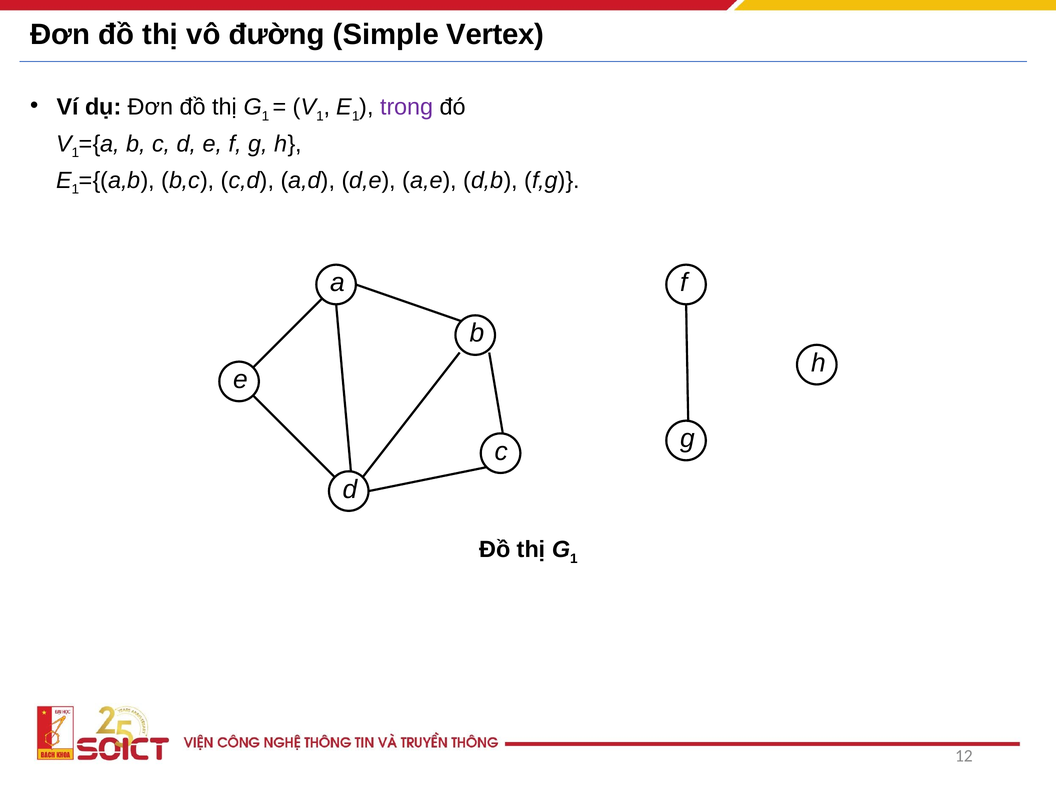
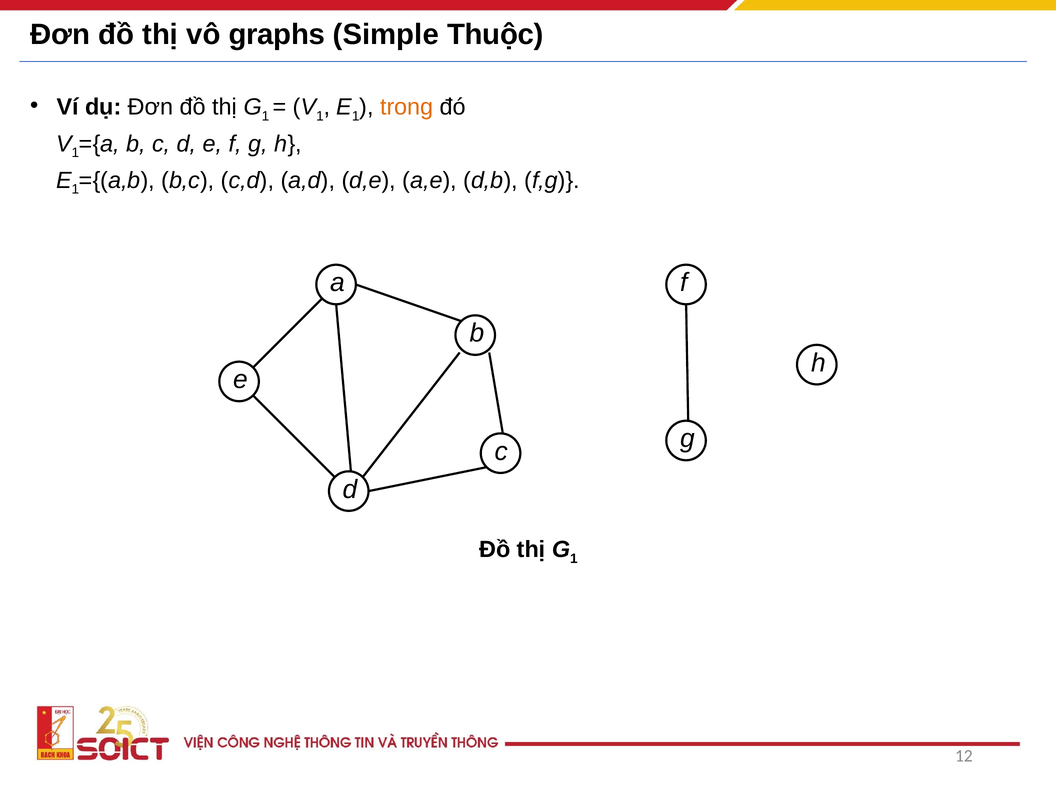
đường: đường -> graphs (277, 35)
Vertex: Vertex -> Thuộc (495, 35)
trong colour: purple -> orange (407, 107)
